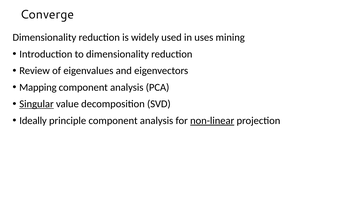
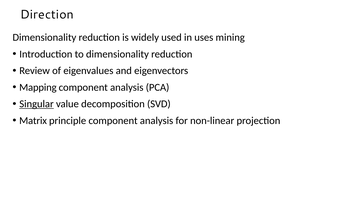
Converge: Converge -> Direction (47, 15)
Ideally: Ideally -> Matrix (33, 121)
non-linear underline: present -> none (212, 121)
